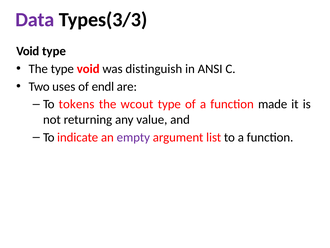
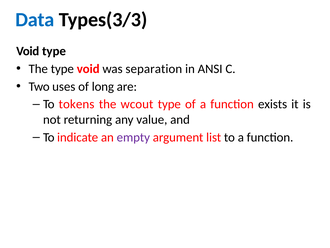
Data colour: purple -> blue (35, 20)
distinguish: distinguish -> separation (154, 69)
endl: endl -> long (103, 86)
made: made -> exists (273, 104)
